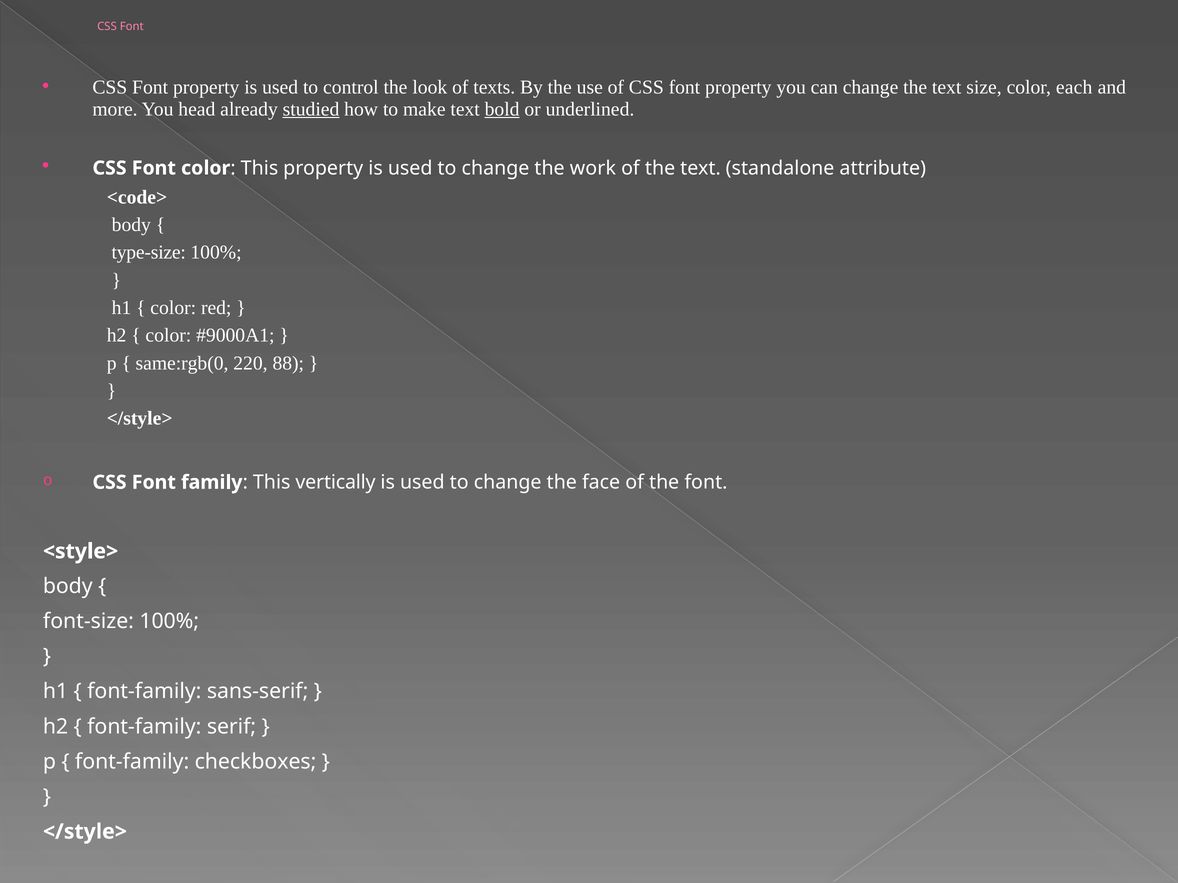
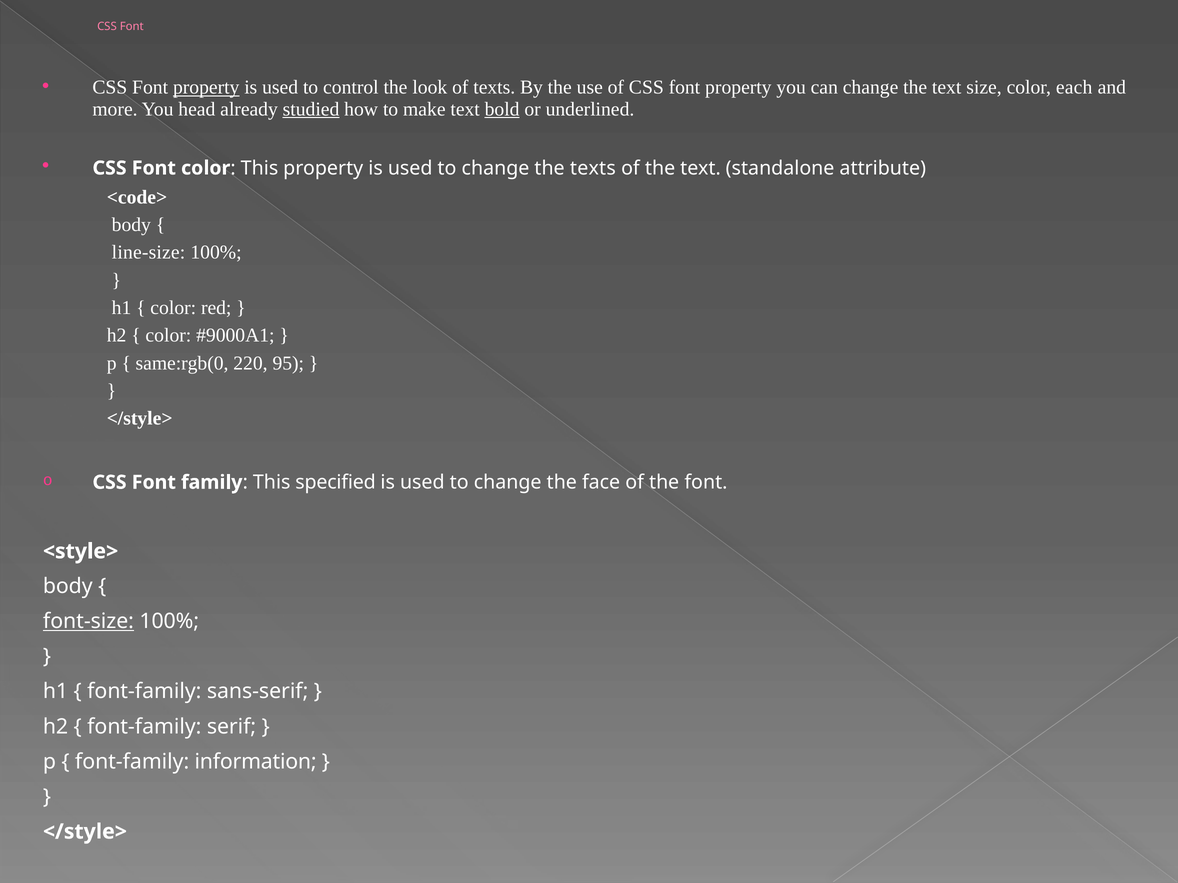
property underline: none -> present (206, 87)
the work: work -> texts (593, 168)
type-size: type-size -> line-size (149, 253)
88: 88 -> 95 (288, 363)
vertically: vertically -> specified (336, 483)
font-size underline: none -> present (88, 622)
checkboxes: checkboxes -> information (256, 762)
